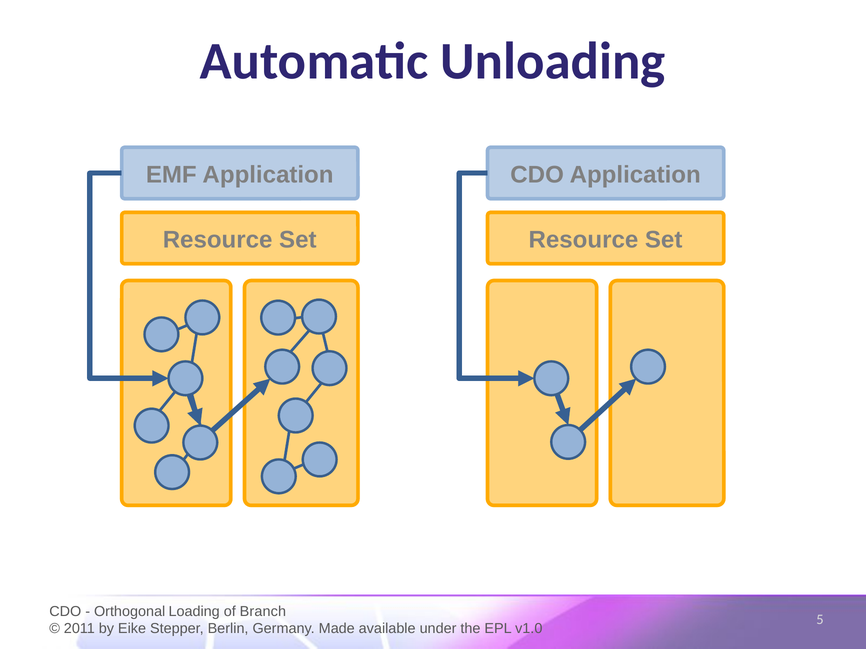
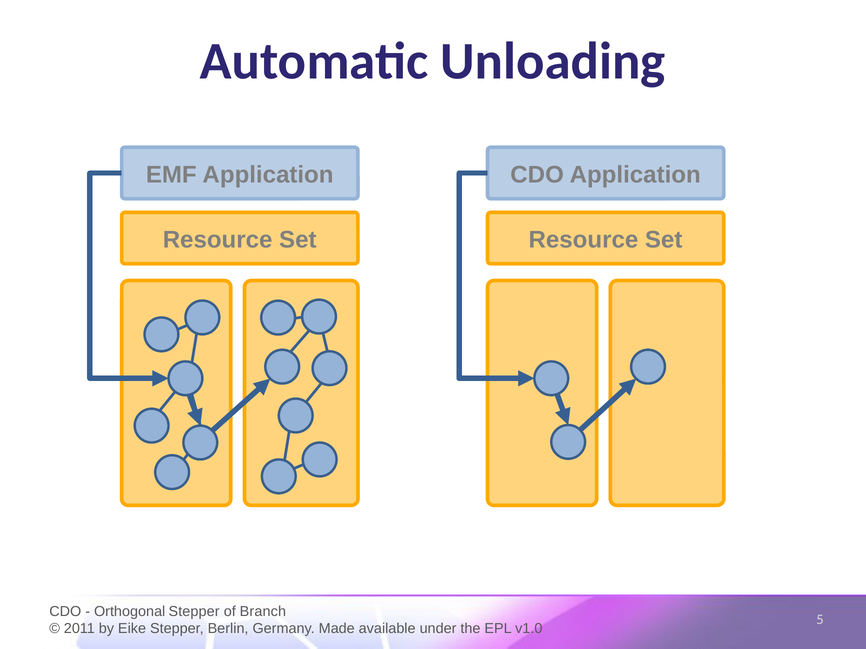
Orthogonal Loading: Loading -> Stepper (194, 612)
